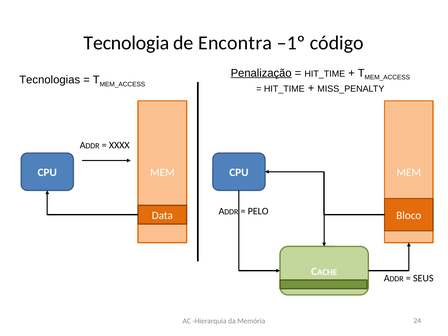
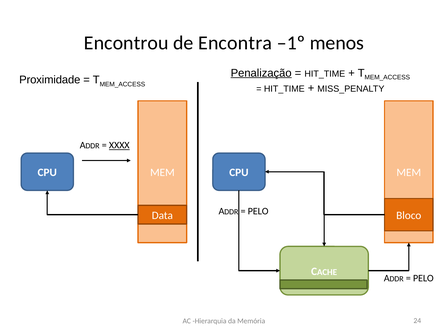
Tecnologia: Tecnologia -> Encontrou (126, 43)
código: código -> menos (337, 43)
Tecnologias: Tecnologias -> Proximidade (50, 80)
XXXX underline: none -> present (119, 145)
SEUS: SEUS -> PELO (423, 278)
